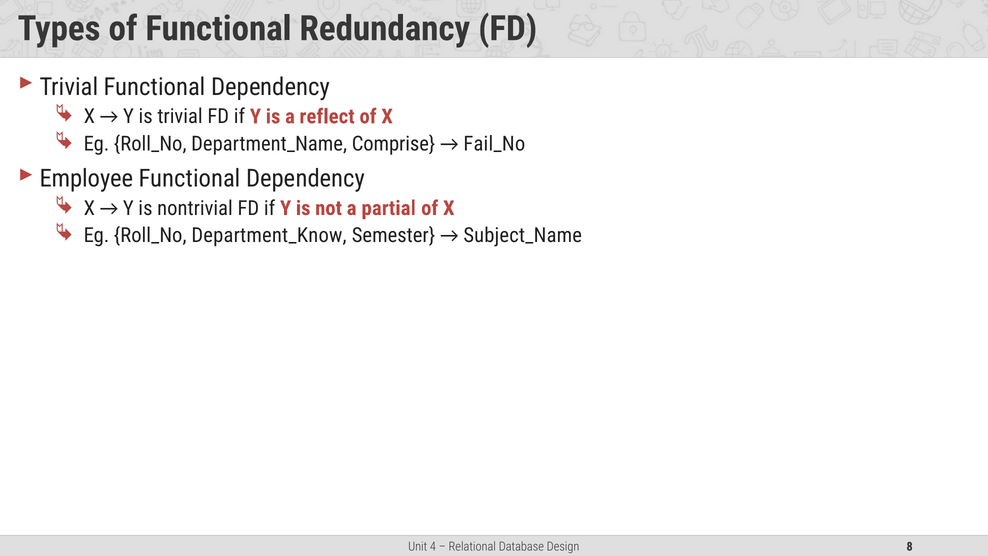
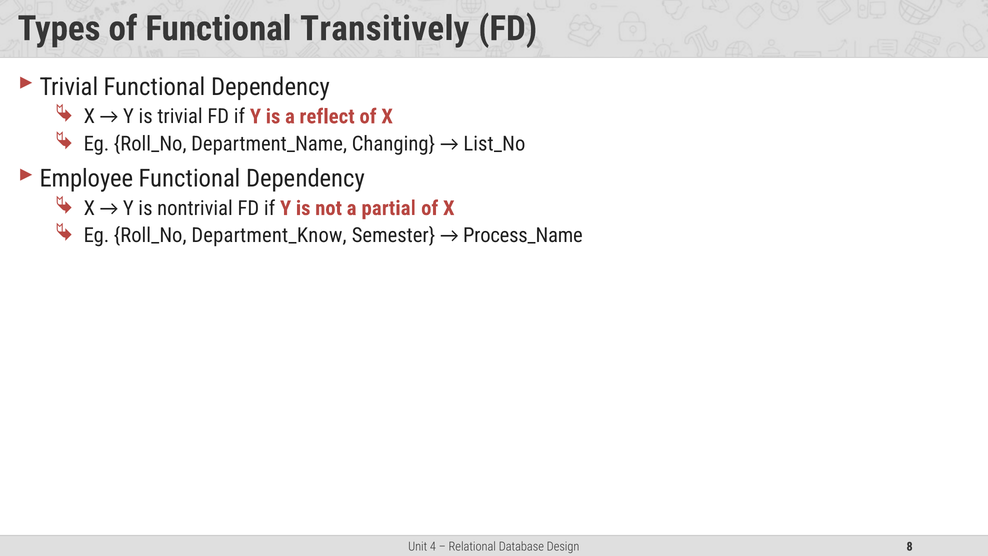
Redundancy: Redundancy -> Transitively (385, 29)
Comprise: Comprise -> Changing (393, 144)
Fail_No: Fail_No -> List_No (494, 144)
Subject_Name: Subject_Name -> Process_Name (523, 236)
